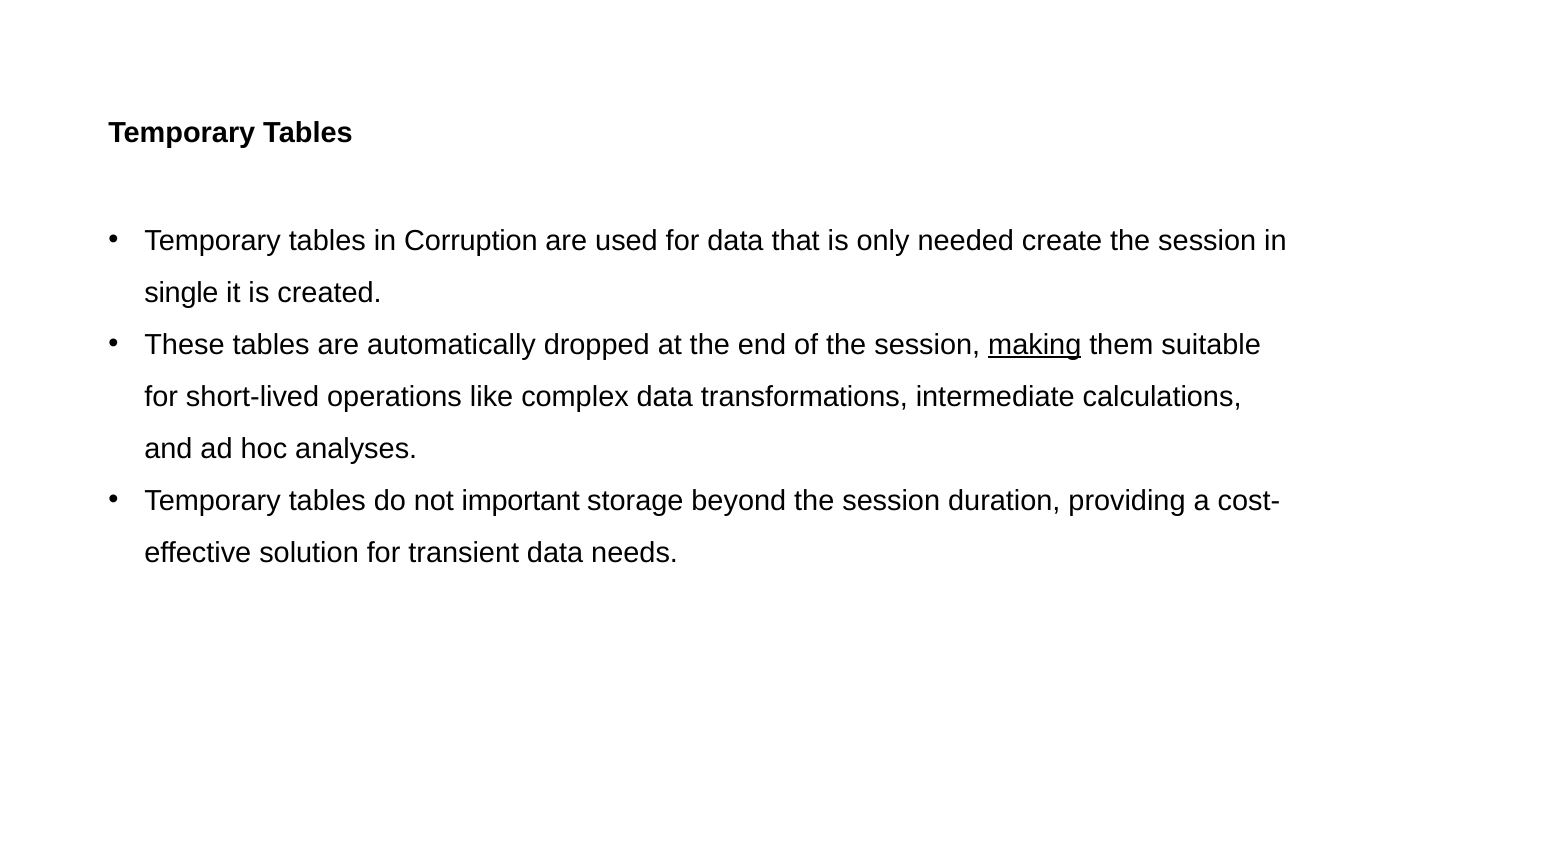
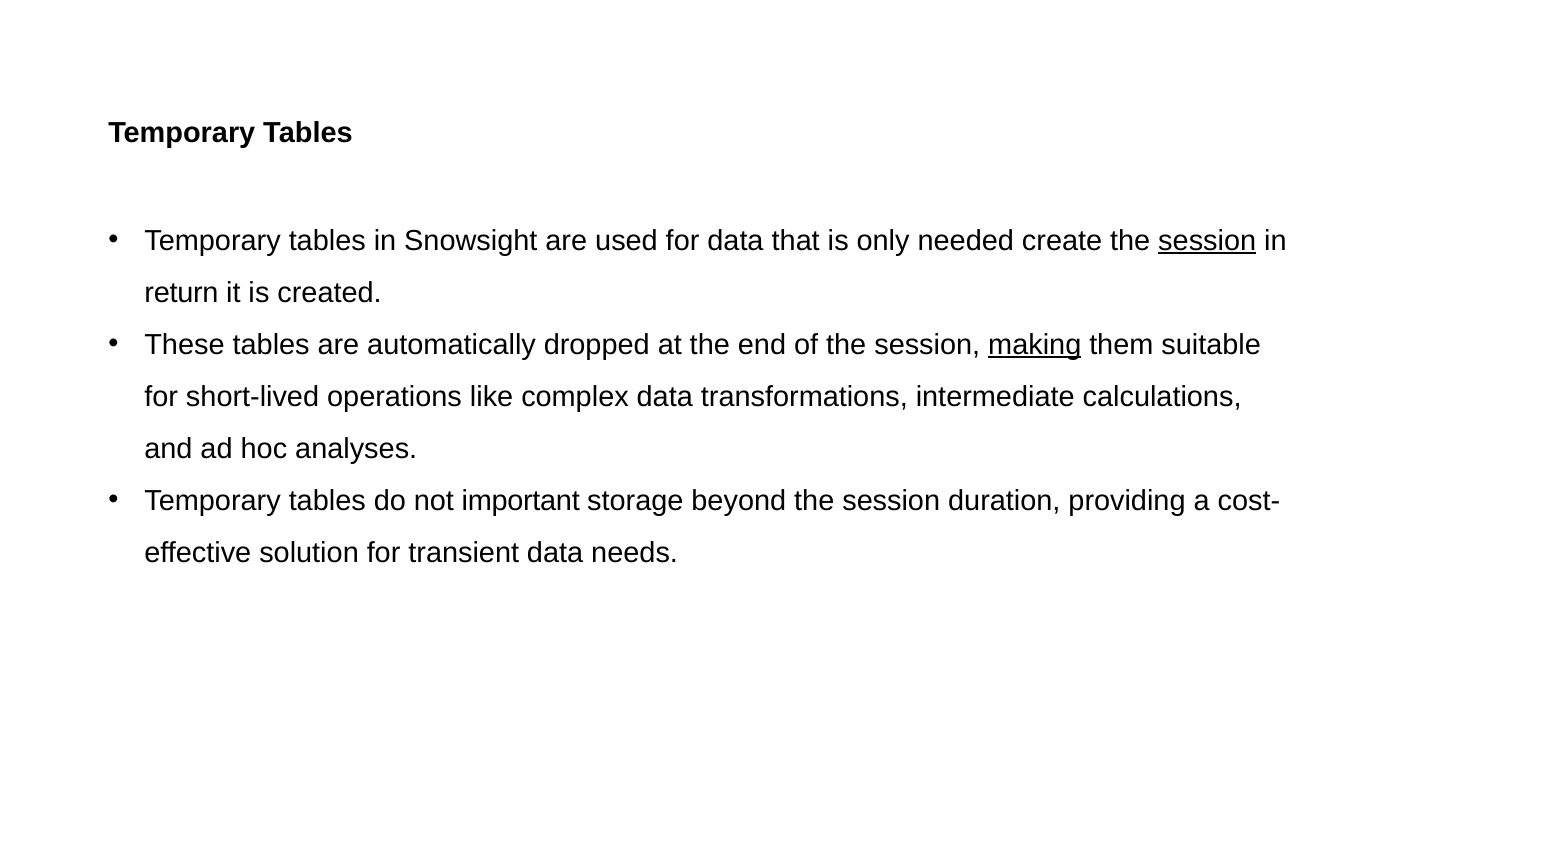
Corruption: Corruption -> Snowsight (471, 241)
session underline: none -> present (1207, 241)
single: single -> return (181, 293)
